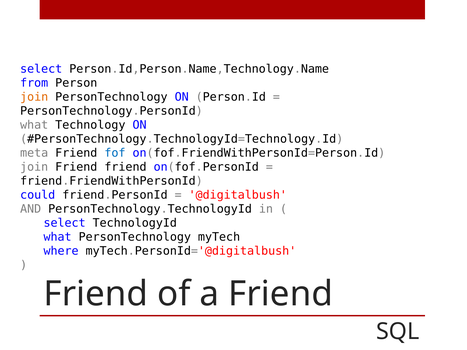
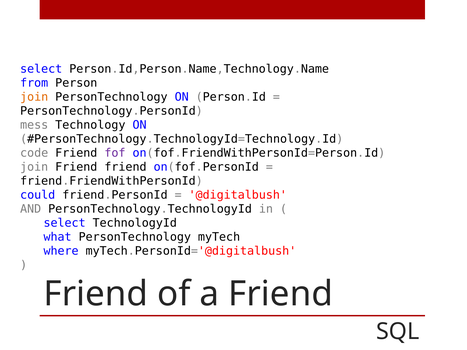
what: what -> mess (34, 125)
meta: meta -> code (34, 153)
fof colour: blue -> purple (115, 153)
